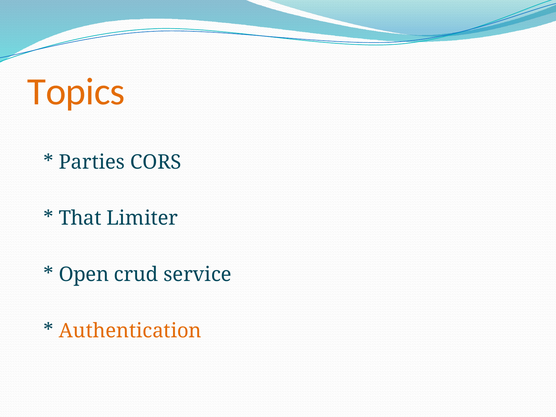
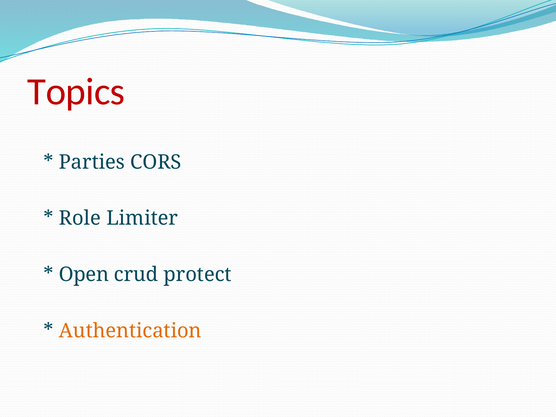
Topics colour: orange -> red (76, 92)
That: That -> Role (80, 218)
service: service -> protect (198, 275)
